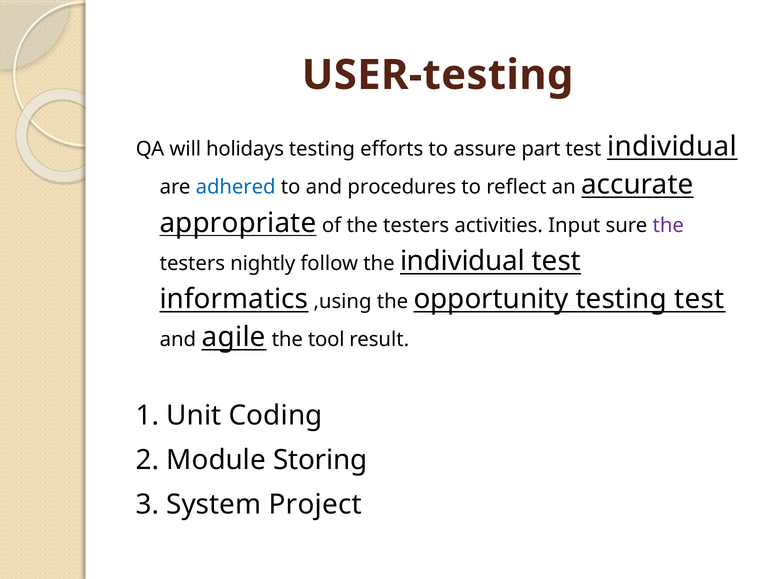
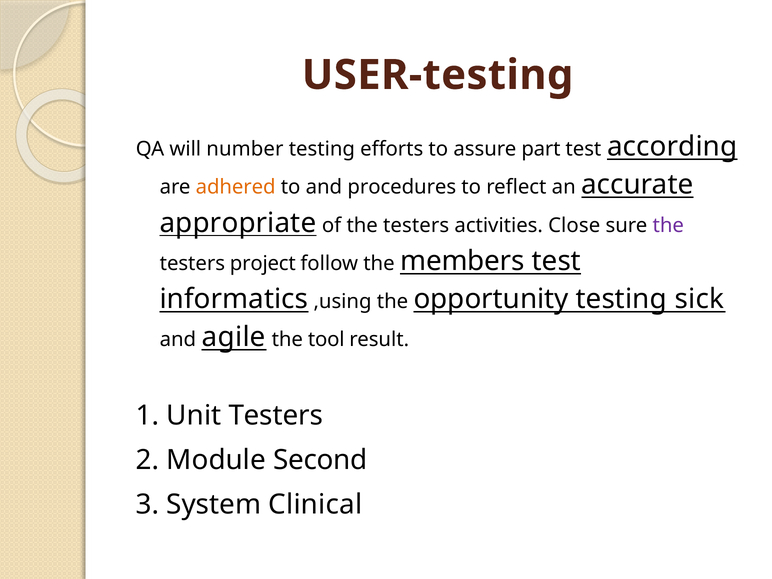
holidays: holidays -> number (245, 149)
test individual: individual -> according (672, 147)
adhered colour: blue -> orange (236, 187)
Input: Input -> Close (574, 225)
nightly: nightly -> project (263, 263)
the individual: individual -> members (462, 261)
testing test: test -> sick (699, 299)
Unit Coding: Coding -> Testers (276, 416)
Storing: Storing -> Second (320, 460)
Project: Project -> Clinical (315, 505)
